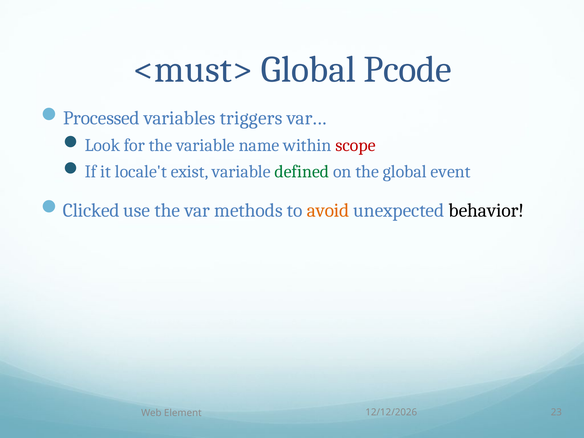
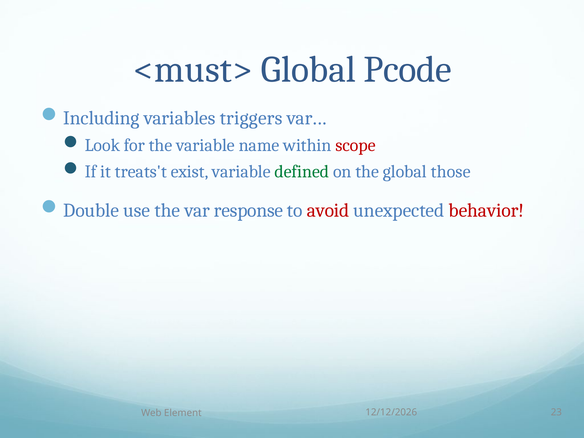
Processed: Processed -> Including (101, 118)
locale't: locale't -> treats't (141, 172)
event: event -> those (451, 172)
Clicked: Clicked -> Double (91, 210)
methods: methods -> response (249, 210)
avoid colour: orange -> red (328, 210)
behavior colour: black -> red (486, 210)
